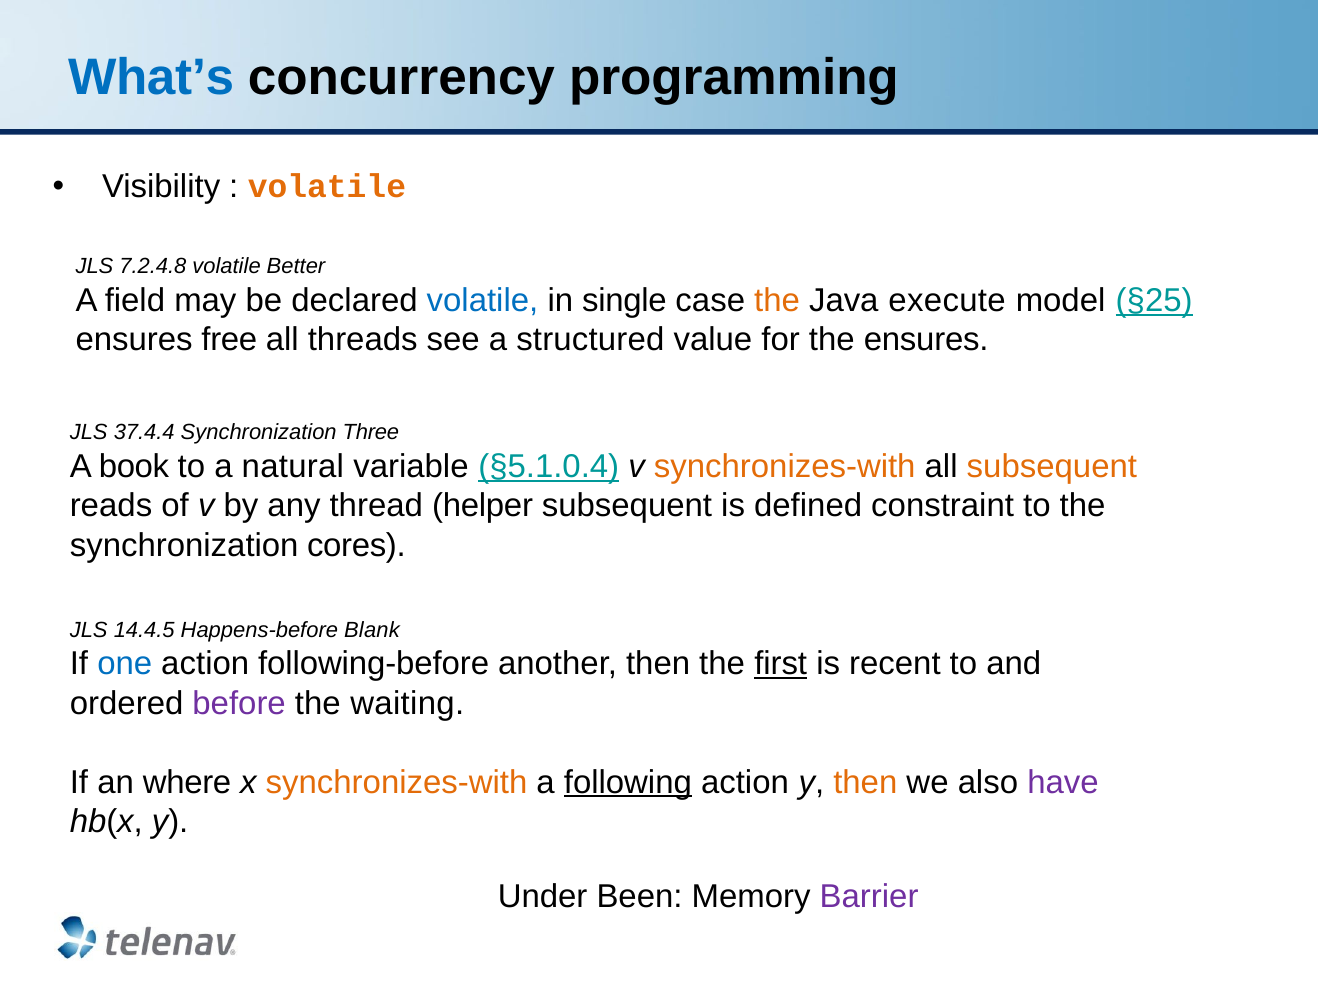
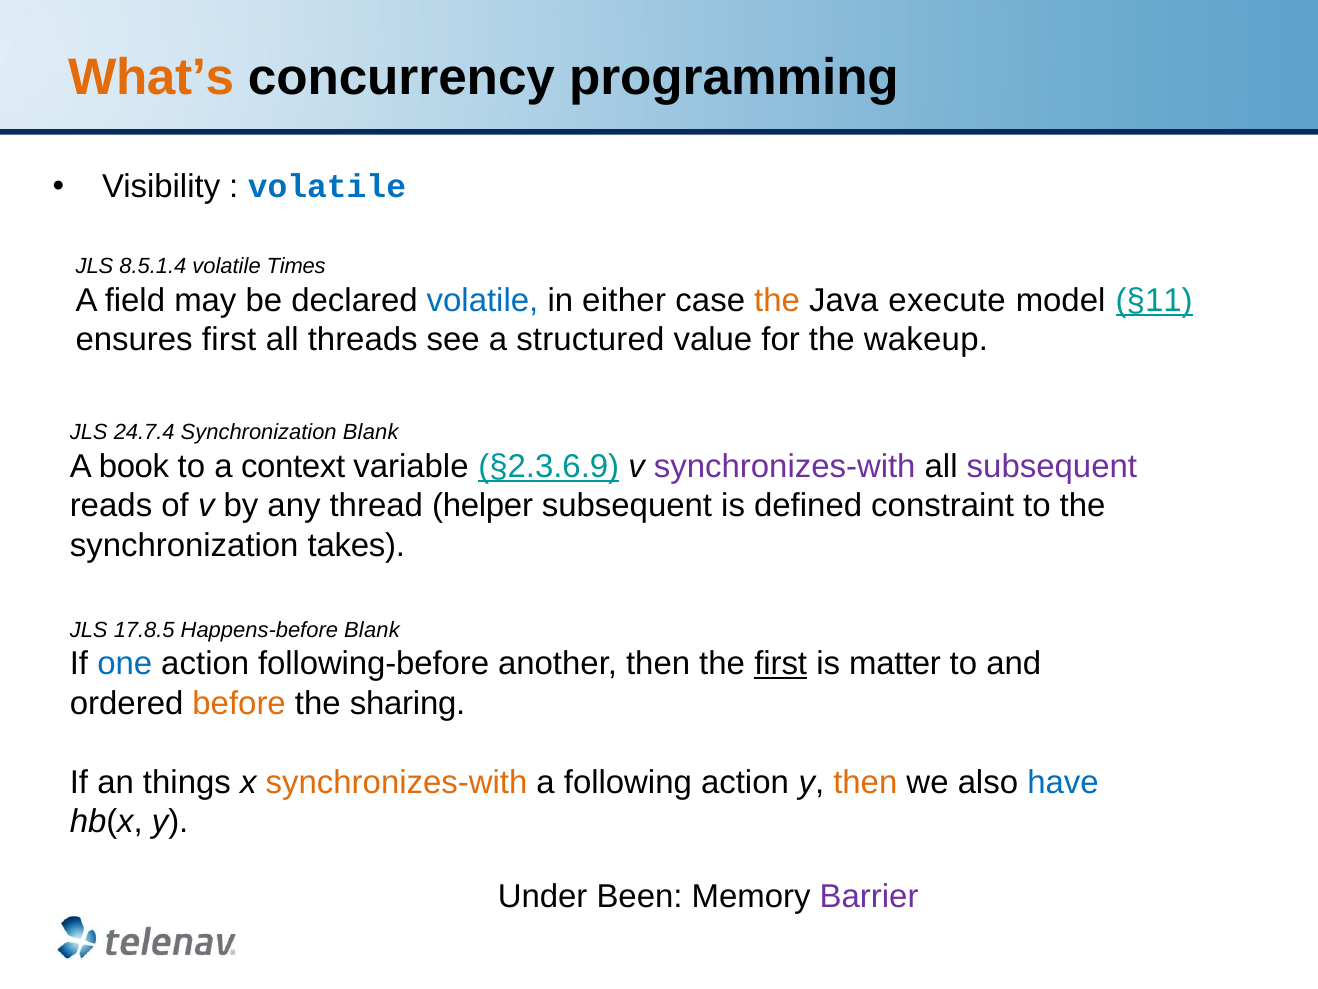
What’s colour: blue -> orange (151, 77)
volatile colour: orange -> blue (327, 187)
7.2.4.8: 7.2.4.8 -> 8.5.1.4 (153, 266)
Better: Better -> Times (296, 266)
single: single -> either (624, 300)
§25: §25 -> §11 (1154, 300)
ensures free: free -> first (229, 340)
the ensures: ensures -> wakeup (926, 340)
37.4.4: 37.4.4 -> 24.7.4 (144, 432)
Synchronization Three: Three -> Blank (371, 432)
natural: natural -> context (293, 466)
§5.1.0.4: §5.1.0.4 -> §2.3.6.9 (549, 466)
synchronizes-with colour: orange -> purple (785, 466)
subsequent colour: orange -> purple (1052, 466)
cores: cores -> takes (356, 545)
14.4.5: 14.4.5 -> 17.8.5 (144, 630)
recent: recent -> matter (895, 663)
before colour: purple -> orange (239, 703)
waiting: waiting -> sharing (408, 703)
where: where -> things (187, 782)
following underline: present -> none (628, 782)
have colour: purple -> blue (1063, 782)
